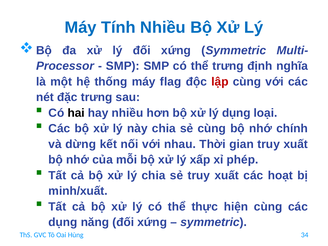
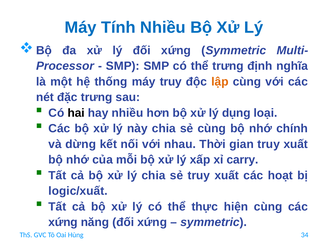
máy flag: flag -> truy (171, 82)
lập colour: red -> orange (220, 82)
phép: phép -> carry (243, 160)
minh/xuất: minh/xuất -> logic/xuất (78, 191)
dụng: dụng -> xứng (63, 222)
